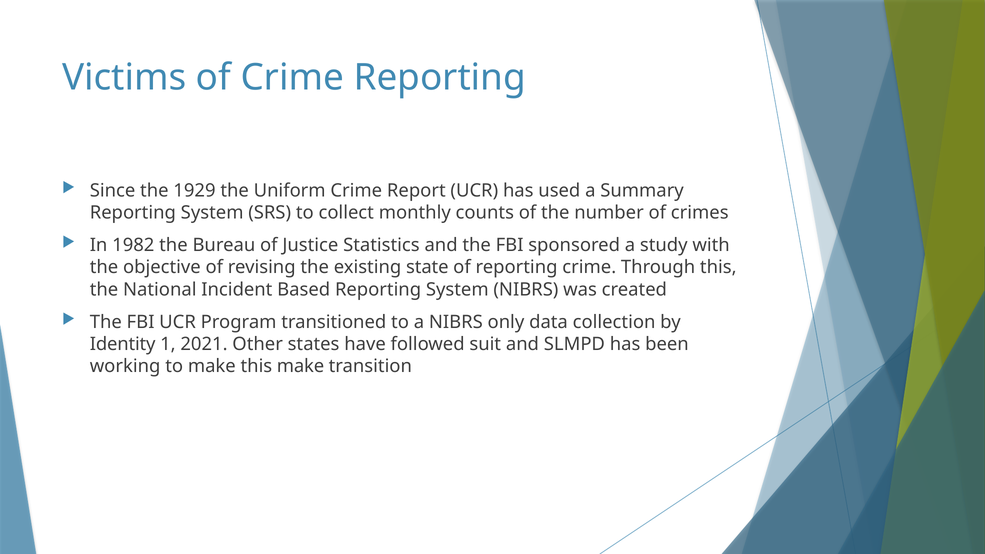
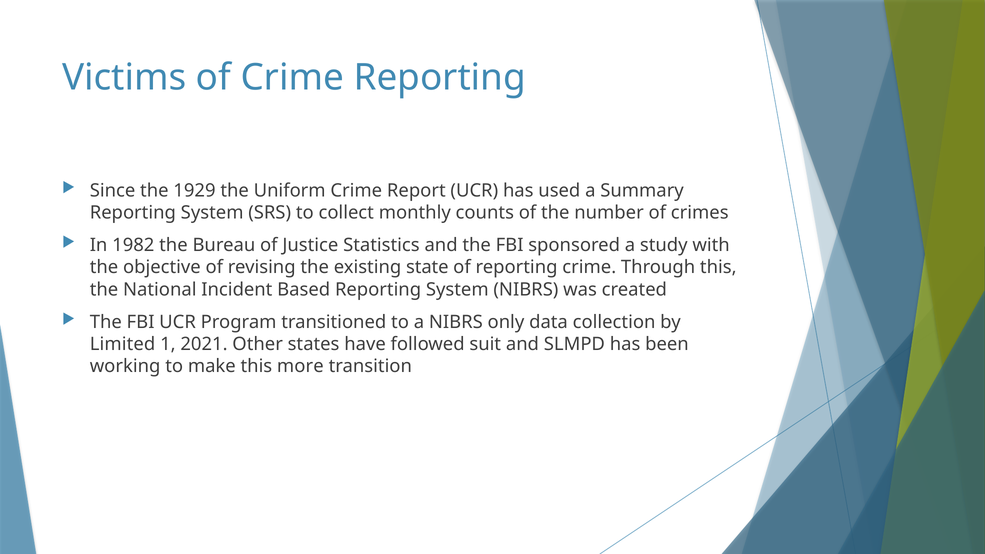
Identity: Identity -> Limited (123, 344)
this make: make -> more (300, 366)
